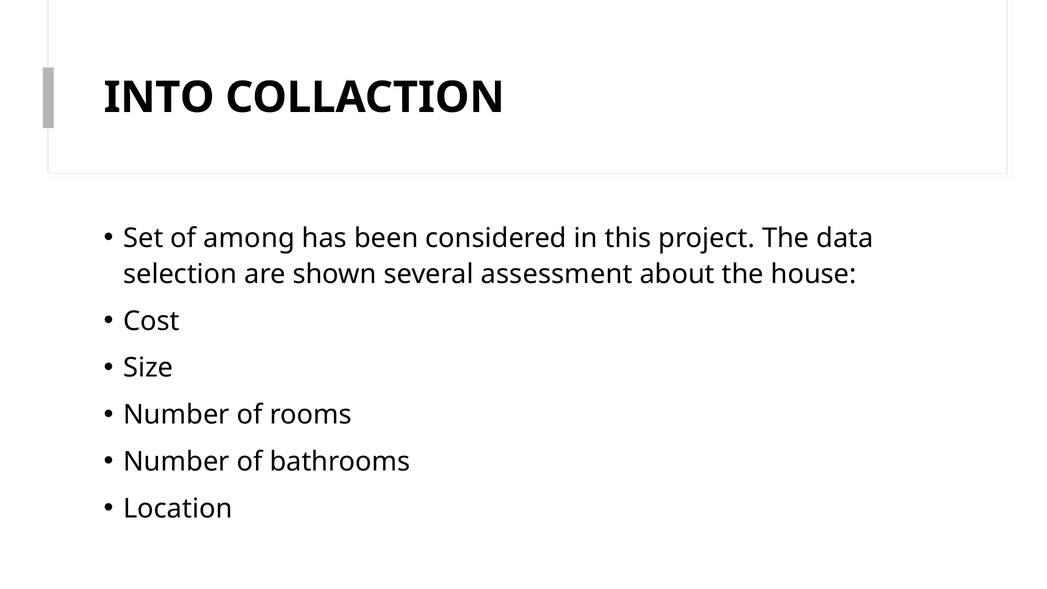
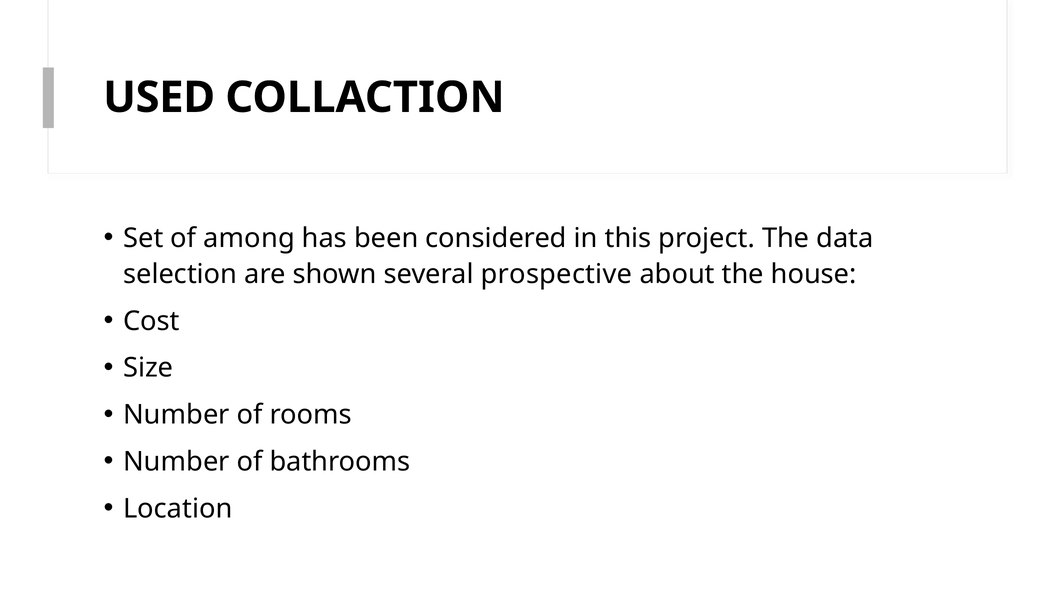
INTO: INTO -> USED (159, 97)
assessment: assessment -> prospective (556, 274)
